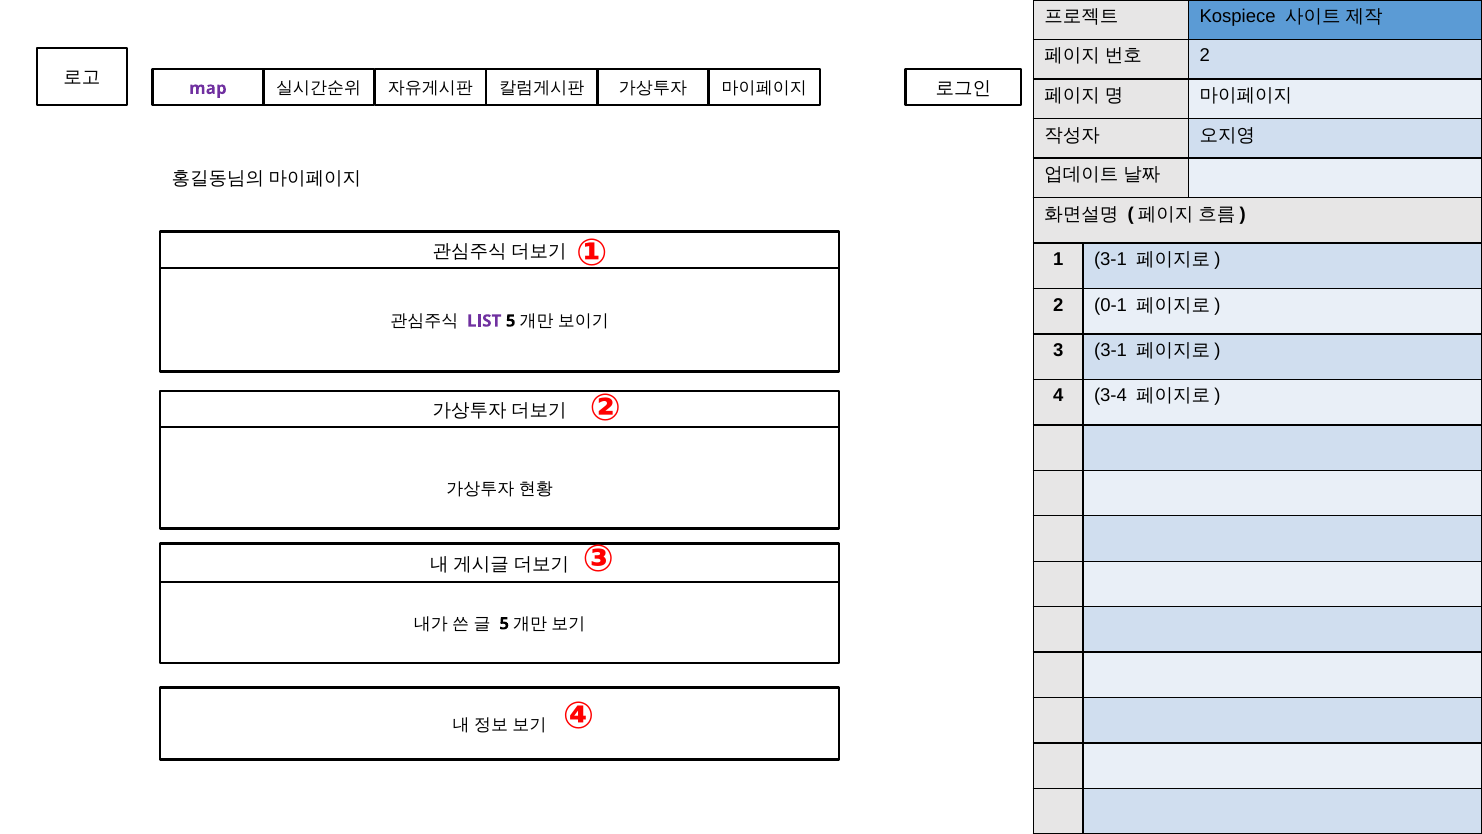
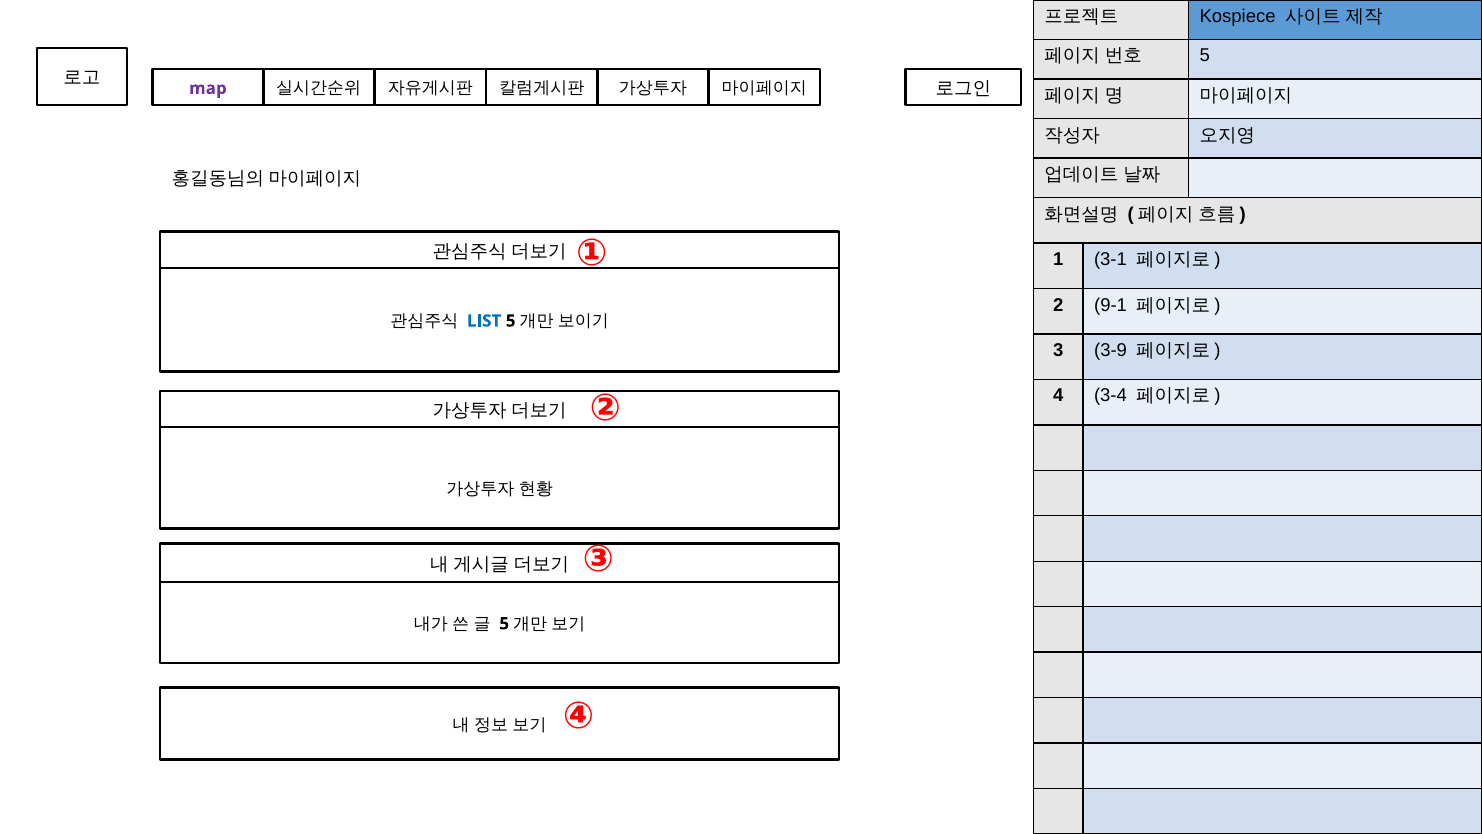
2: 2 -> 5 (1205, 56)
0-1: 0-1 -> 9-1 (1111, 305)
LIST colour: purple -> blue (484, 321)
3 3-1: 3-1 -> 3-9 (1111, 350)
